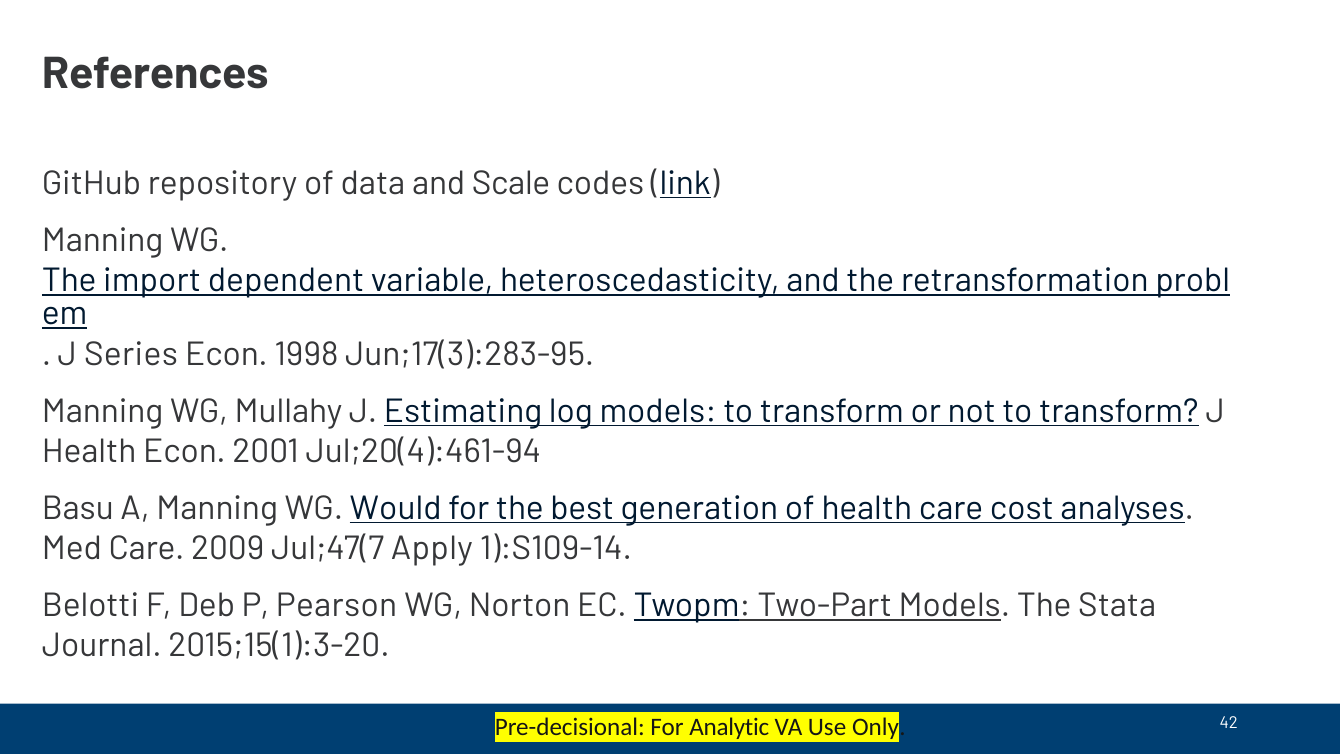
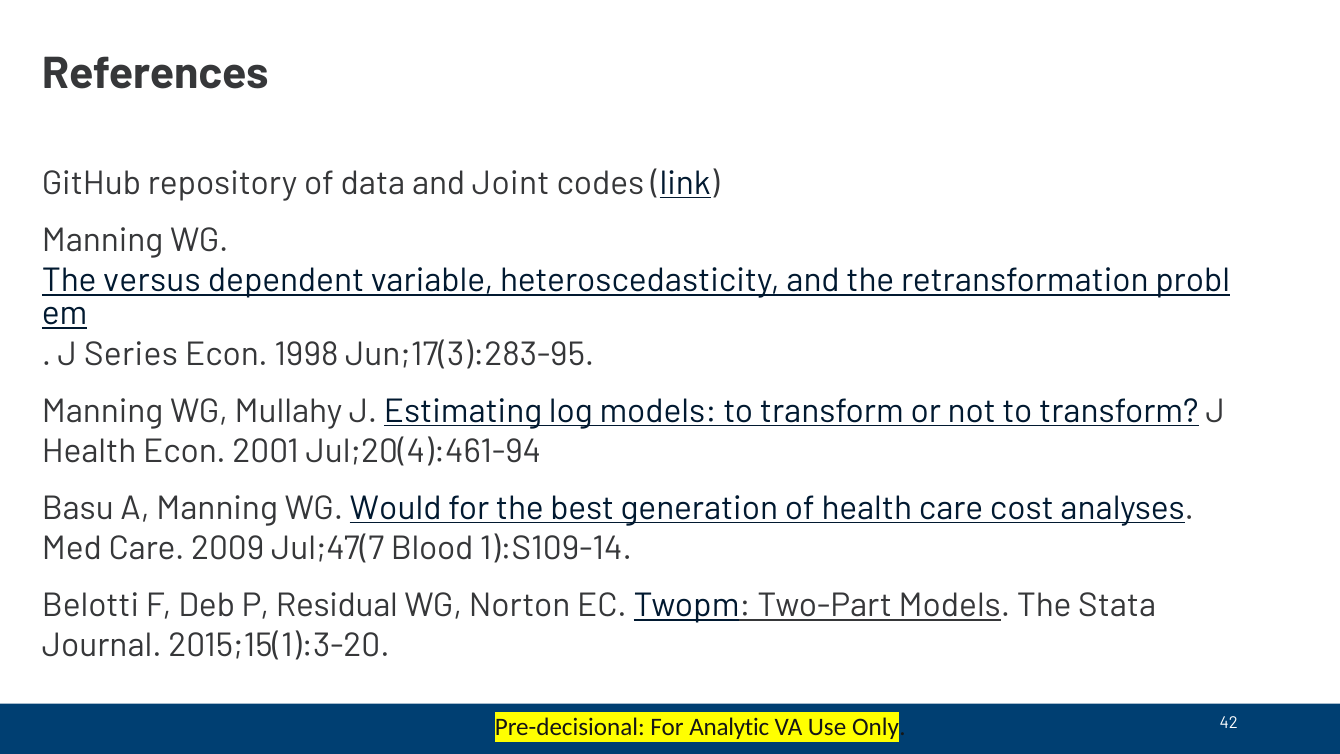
Scale: Scale -> Joint (511, 183)
import: import -> versus (152, 280)
Apply: Apply -> Blood (432, 548)
Pearson: Pearson -> Residual (337, 605)
